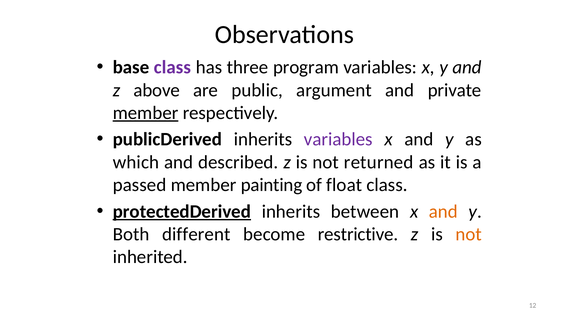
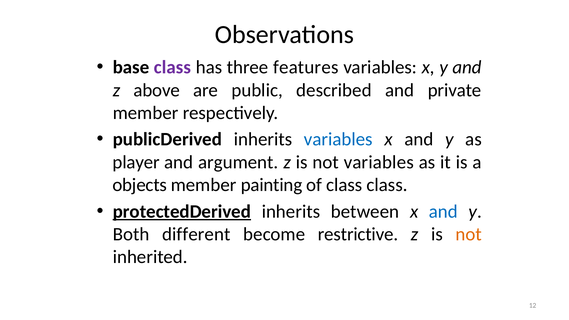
program: program -> features (306, 67)
argument: argument -> described (334, 90)
member underline: present -> none (146, 113)
variables colour: purple -> blue (338, 139)
which: which -> player (136, 162)
described: described -> argument (238, 162)
not returned: returned -> variables (379, 162)
passed: passed -> objects (140, 185)
of float: float -> class (344, 185)
and colour: orange -> blue (443, 212)
